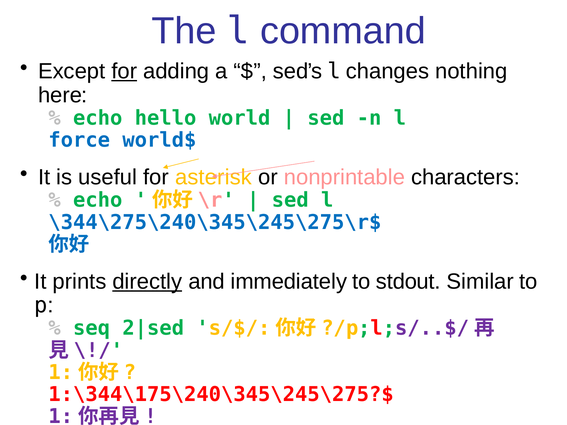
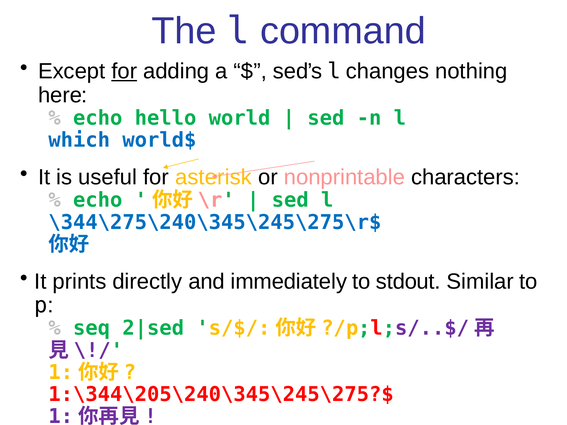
force: force -> which (79, 140)
directly underline: present -> none (147, 282)
1:\344\175\240\345\245\275?$: 1:\344\175\240\345\245\275?$ -> 1:\344\205\240\345\245\275?$ (221, 395)
